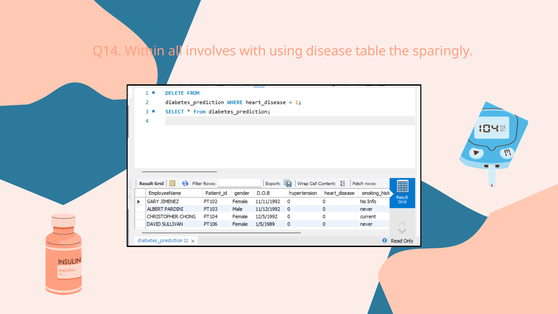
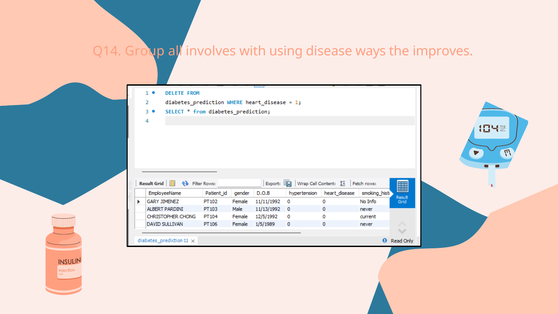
Within: Within -> Group (145, 51)
table: table -> ways (371, 51)
sparingly: sparingly -> improves (443, 51)
